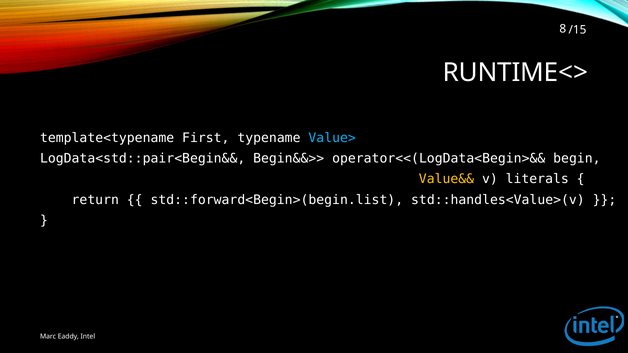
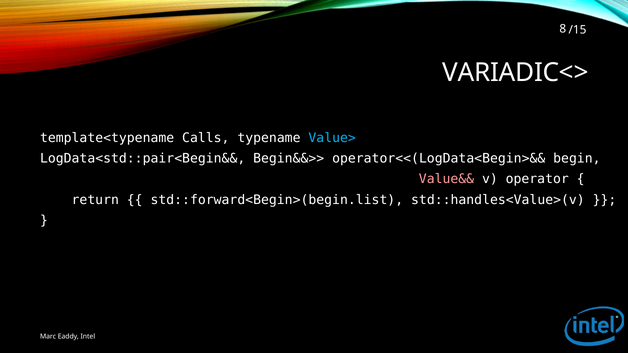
RUNTIME<>: RUNTIME<> -> VARIADIC<> (515, 72)
First: First -> Calls (206, 138)
Value&& colour: yellow -> pink (446, 179)
literals: literals -> operator (537, 179)
